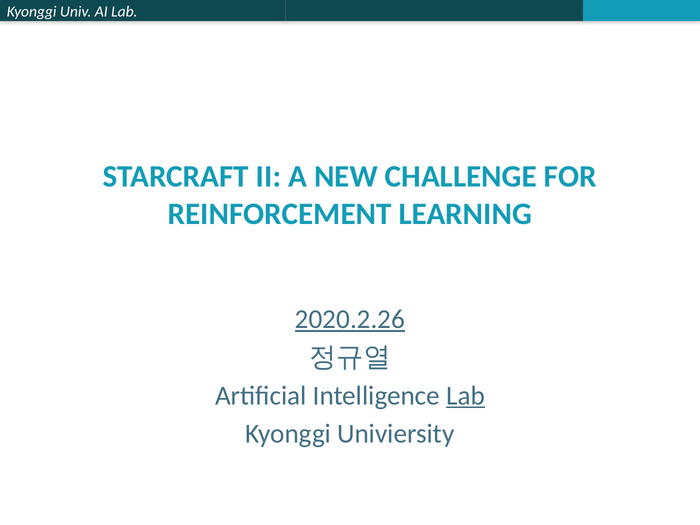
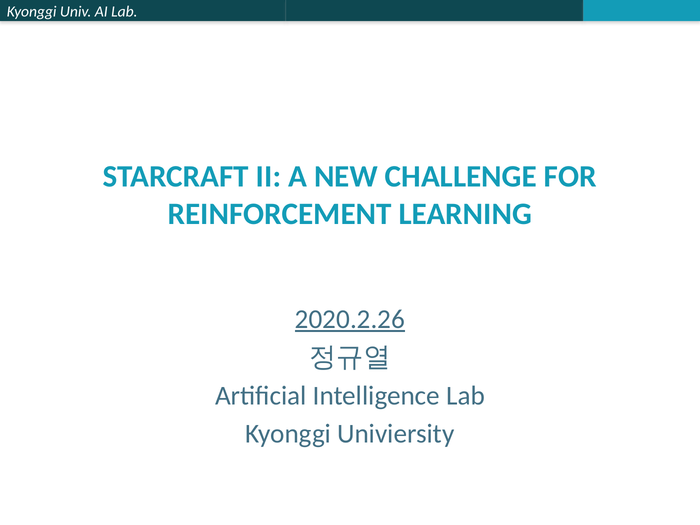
Lab underline: present -> none (466, 396)
